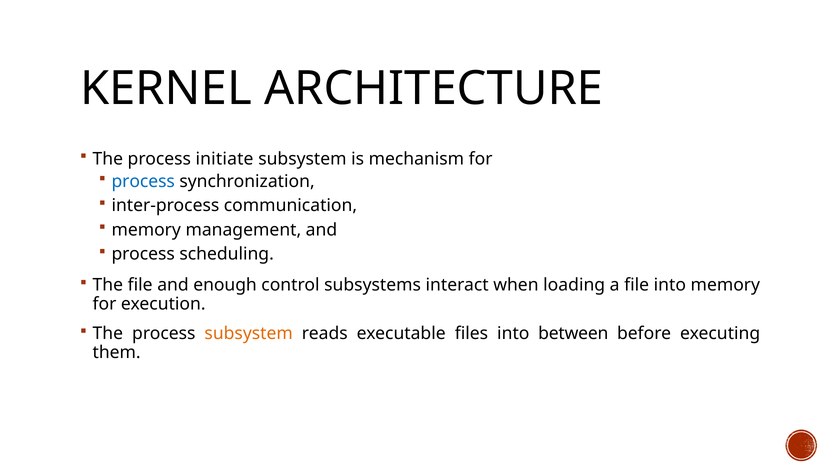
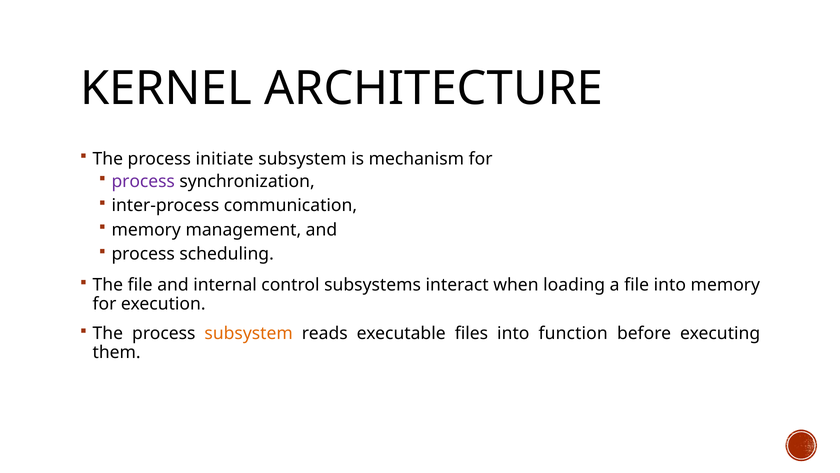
process colour: blue -> purple (143, 181)
enough: enough -> internal (225, 285)
between: between -> function (573, 333)
